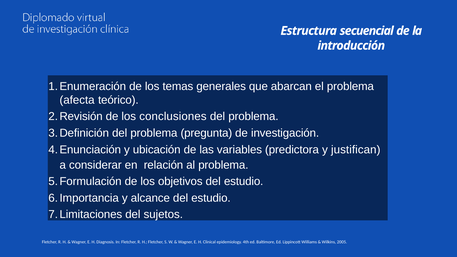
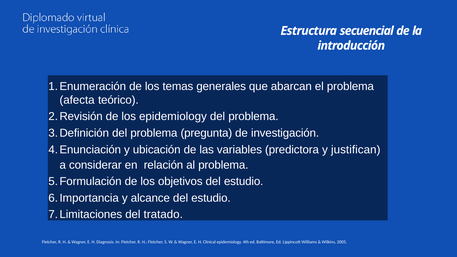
los conclusiones: conclusiones -> epidemiology (173, 117)
sujetos: sujetos -> tratado (163, 214)
